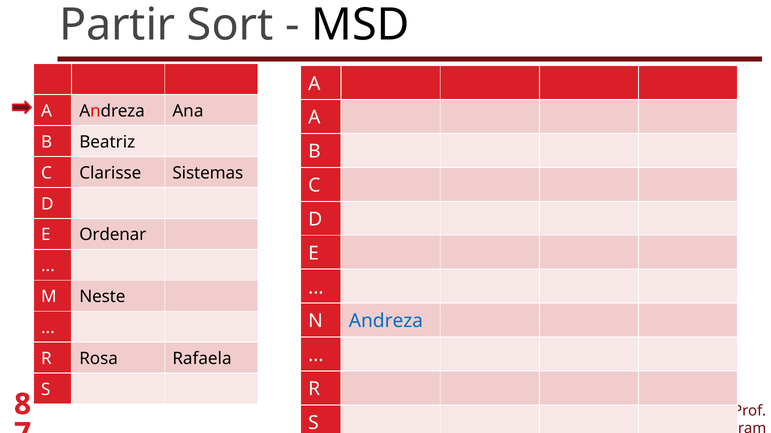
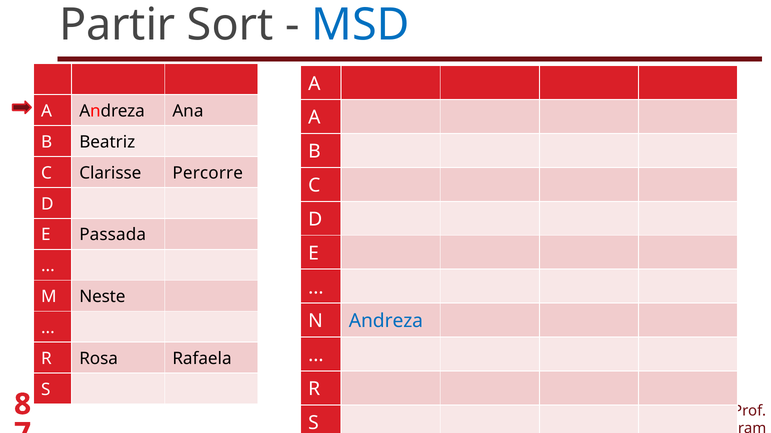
MSD colour: black -> blue (361, 25)
Clarisse Sistemas: Sistemas -> Percorre (208, 173)
Ordenar: Ordenar -> Passada (113, 235)
